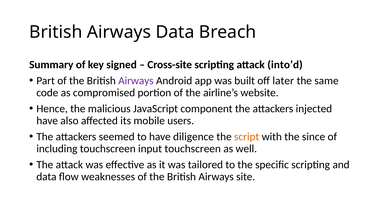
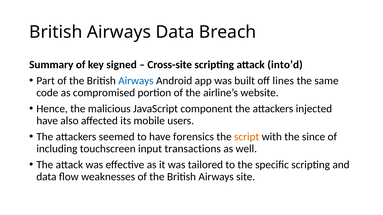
Airways colour: purple -> blue (136, 81)
later: later -> lines (283, 81)
diligence: diligence -> forensics (194, 137)
input touchscreen: touchscreen -> transactions (193, 149)
